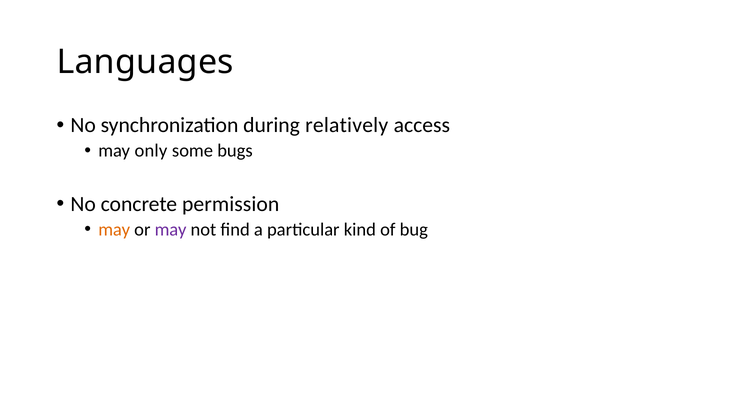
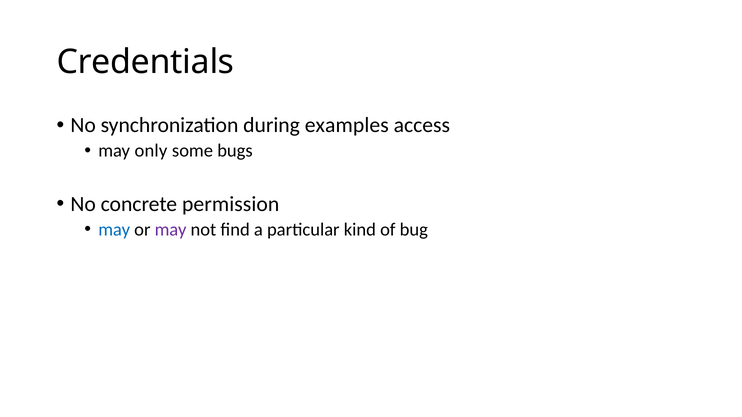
Languages: Languages -> Credentials (145, 62)
relatively: relatively -> examples (347, 125)
may colour: orange -> blue (114, 230)
